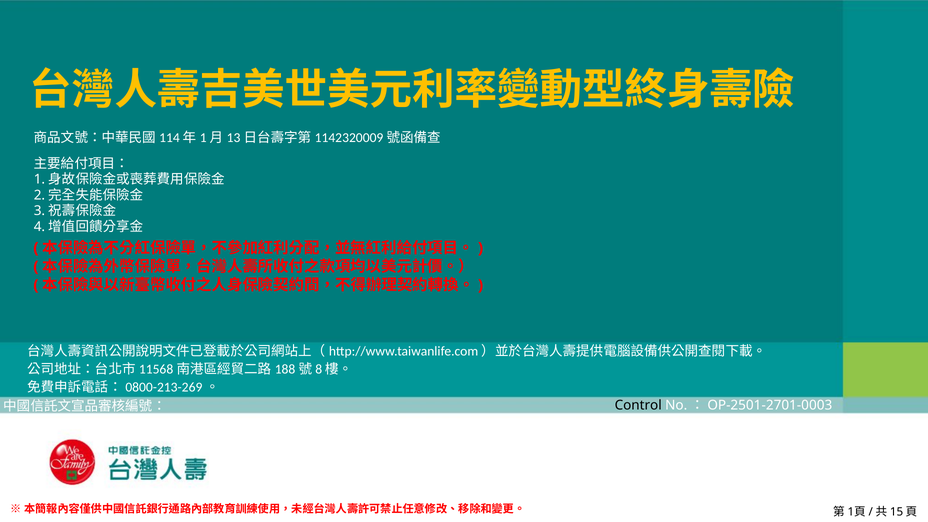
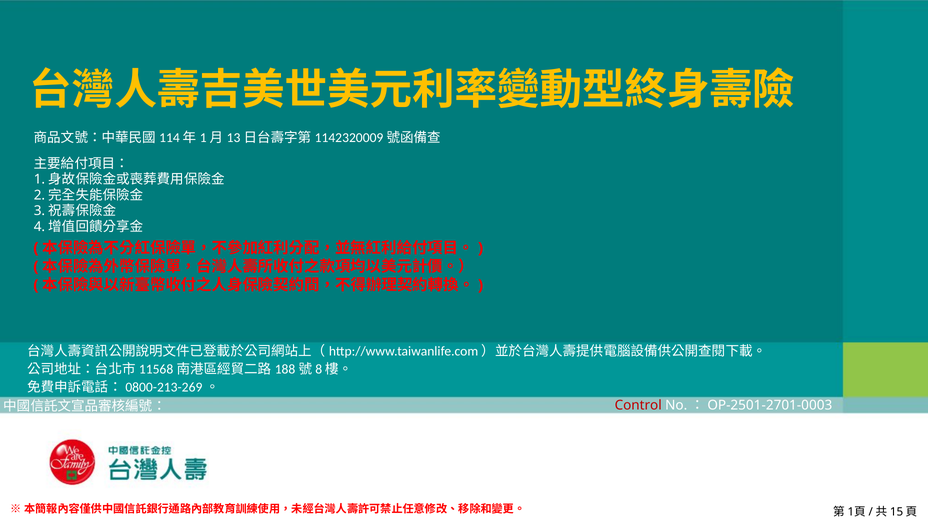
Control colour: black -> red (638, 405)
